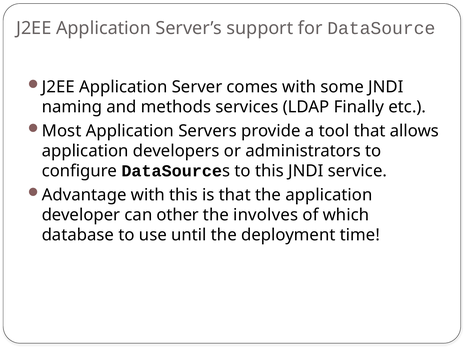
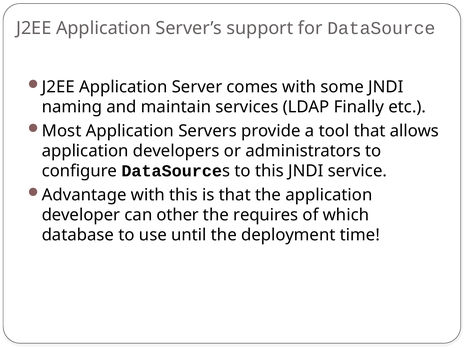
methods: methods -> maintain (176, 107)
involves: involves -> requires (266, 215)
